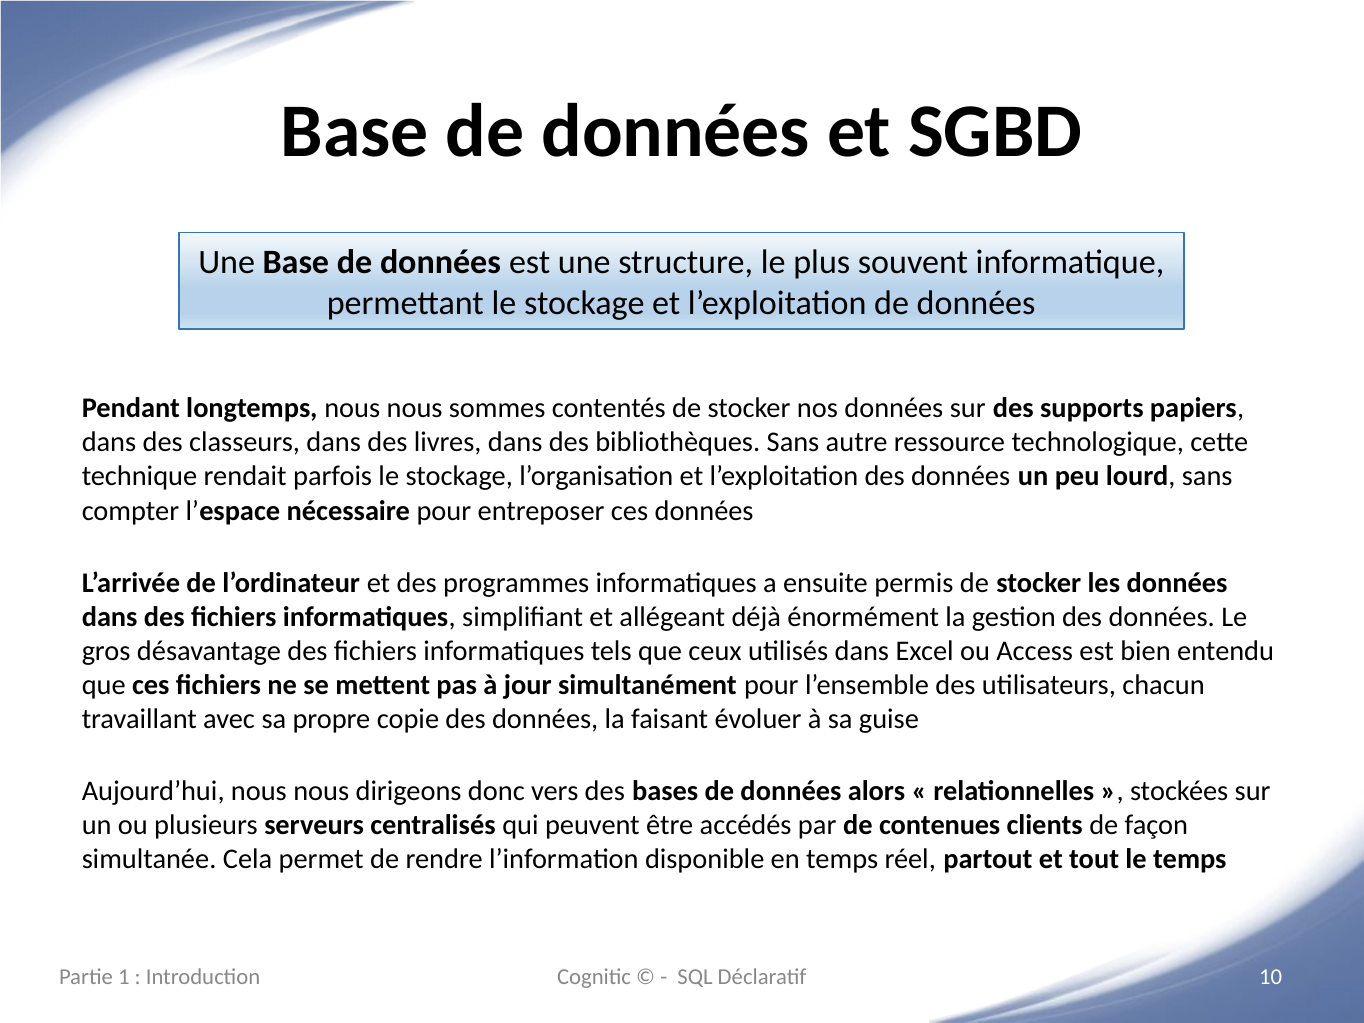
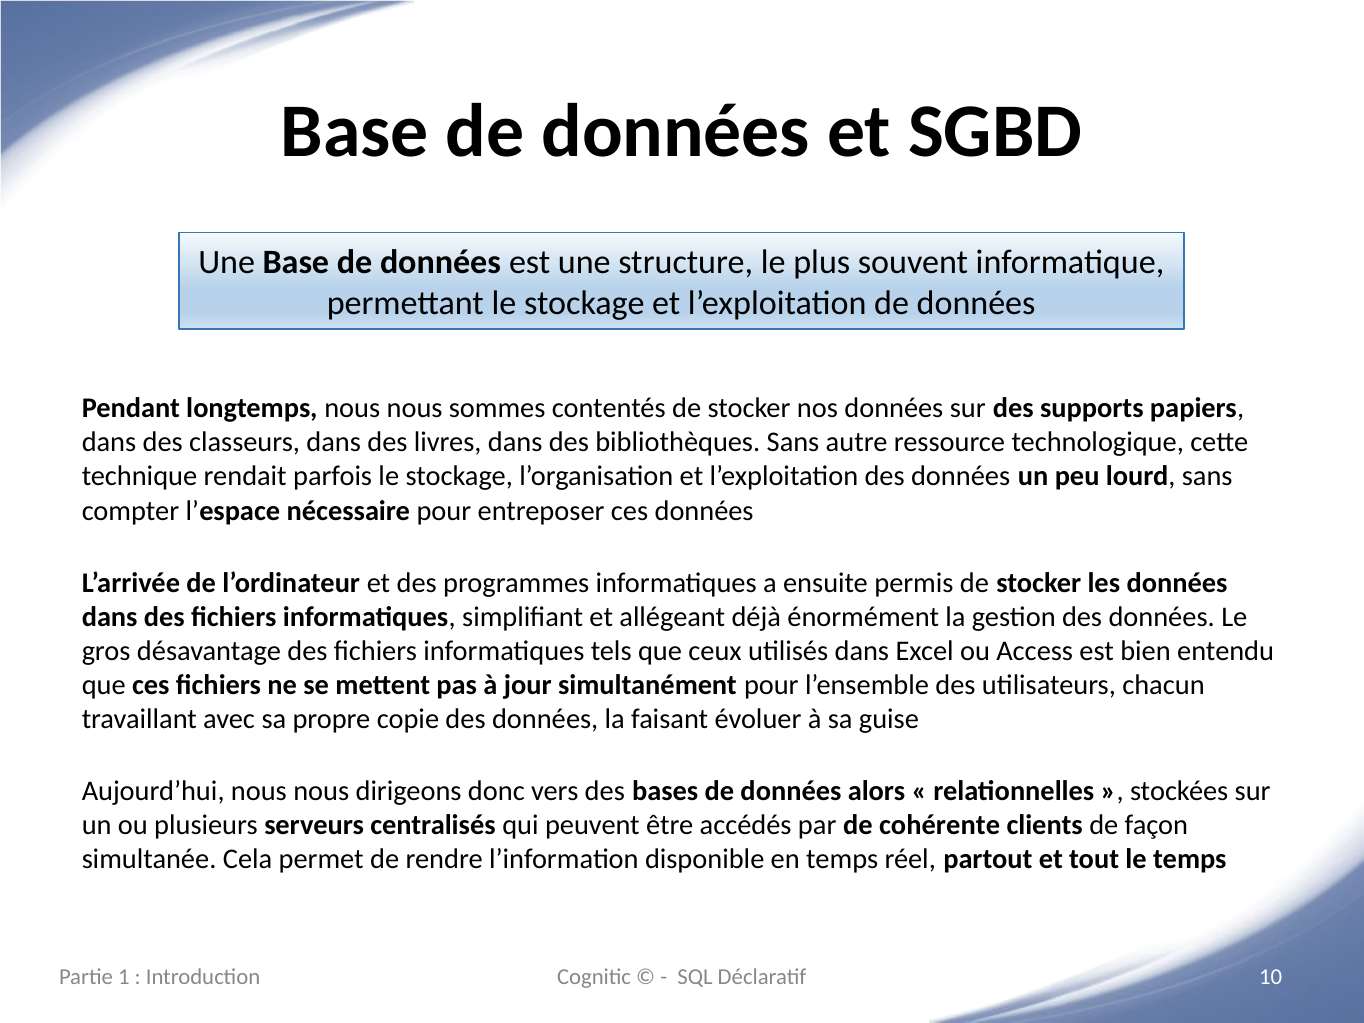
contenues: contenues -> cohérente (940, 825)
